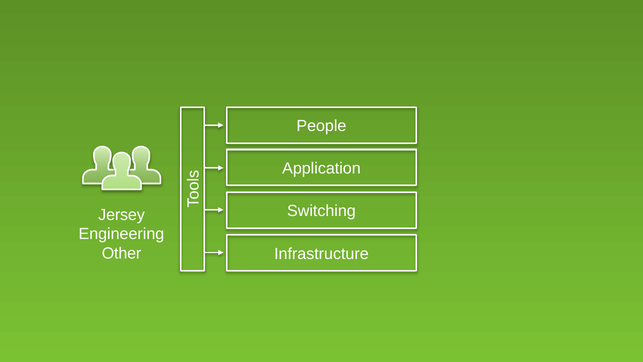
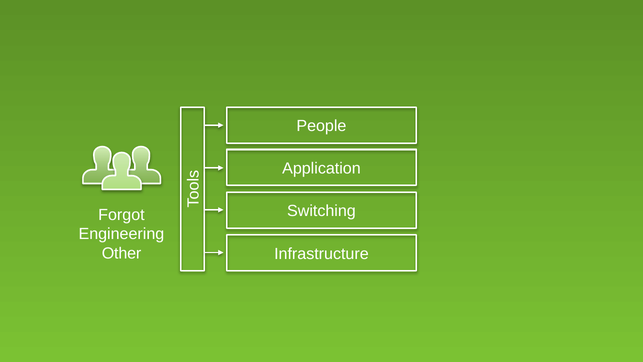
Jersey: Jersey -> Forgot (121, 215)
